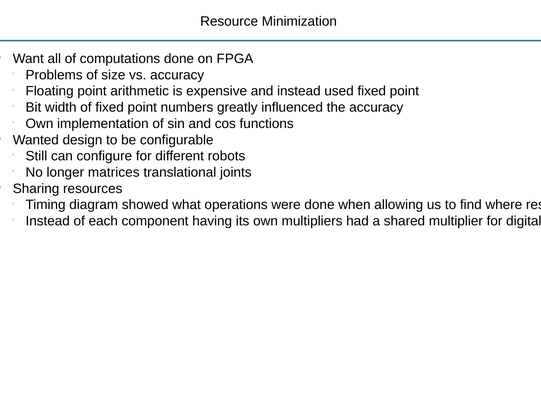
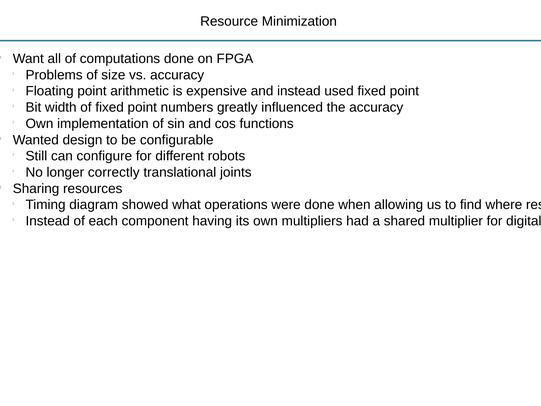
matrices: matrices -> correctly (114, 172)
